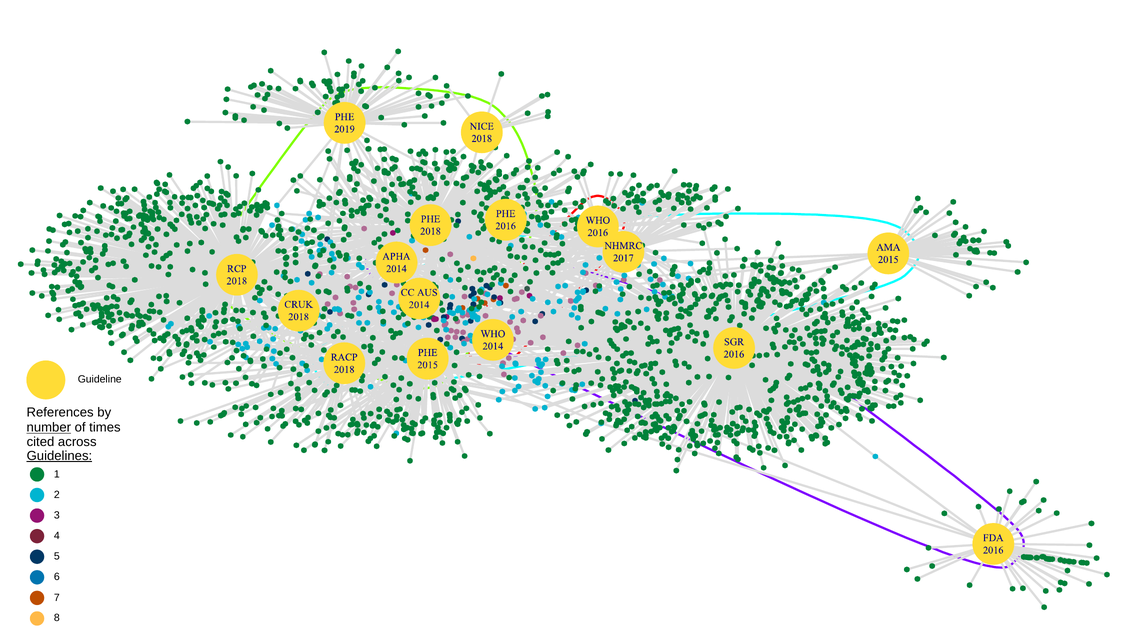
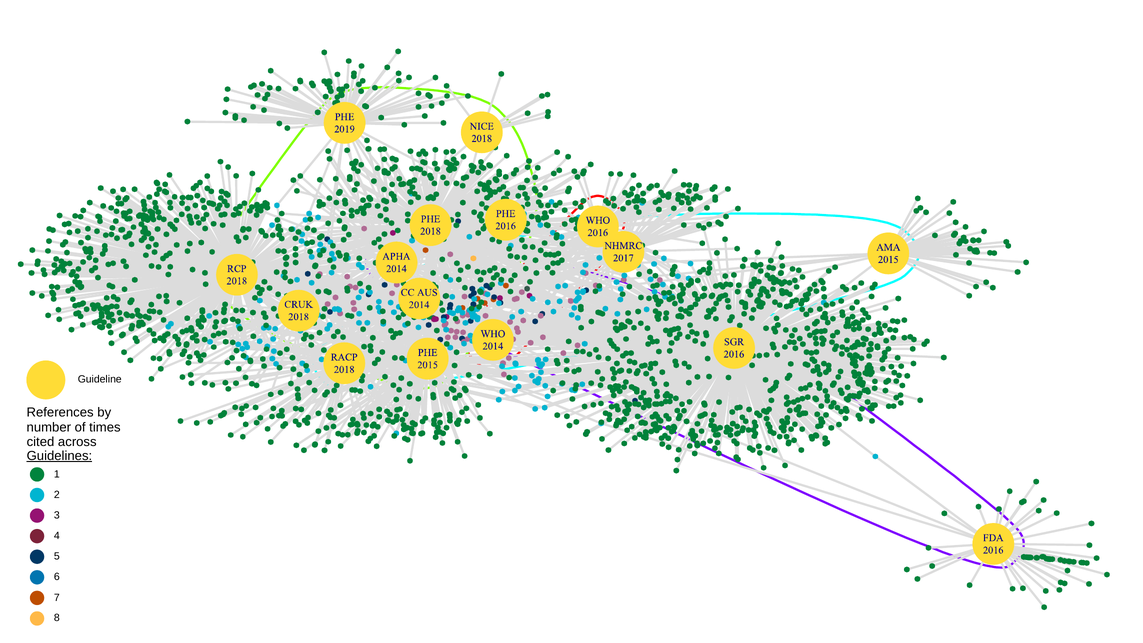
number underline: present -> none (49, 428)
